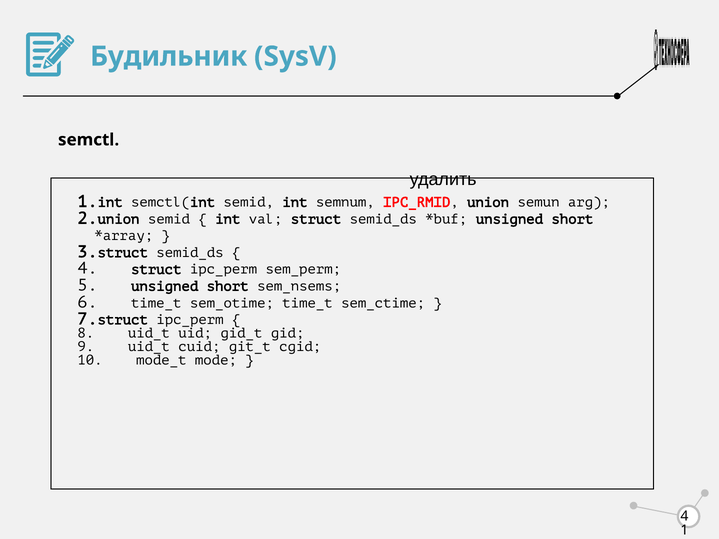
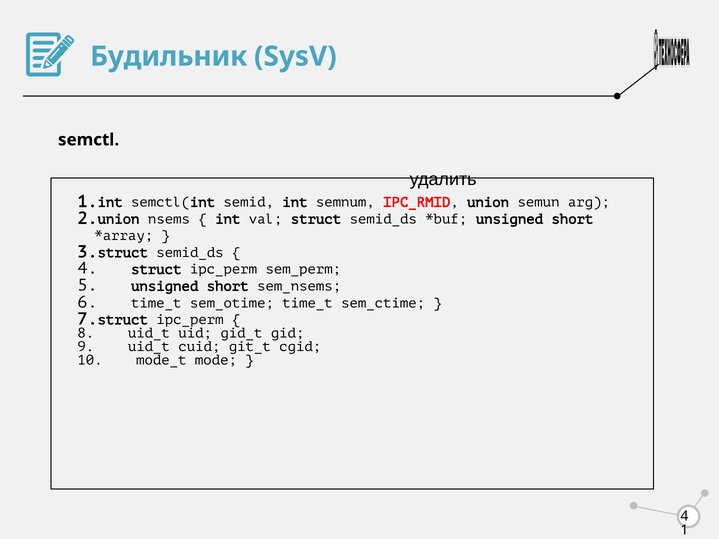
union semid: semid -> nsems (169, 219)
